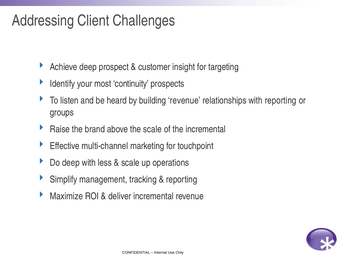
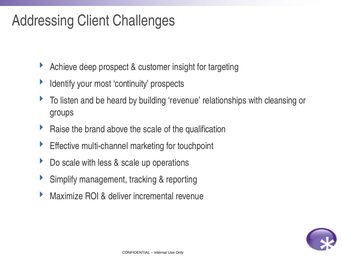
with reporting: reporting -> cleansing (281, 100)
the incremental: incremental -> qualification (206, 129)
Do deep: deep -> scale (71, 162)
